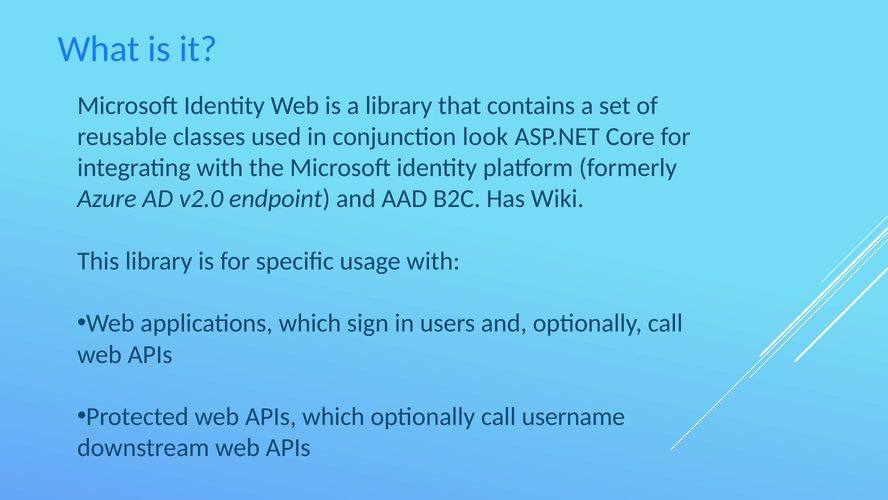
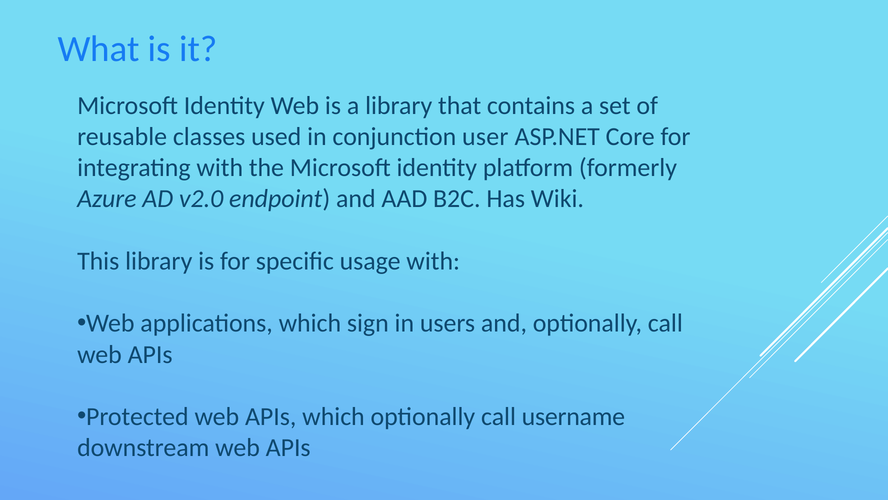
look: look -> user (485, 137)
